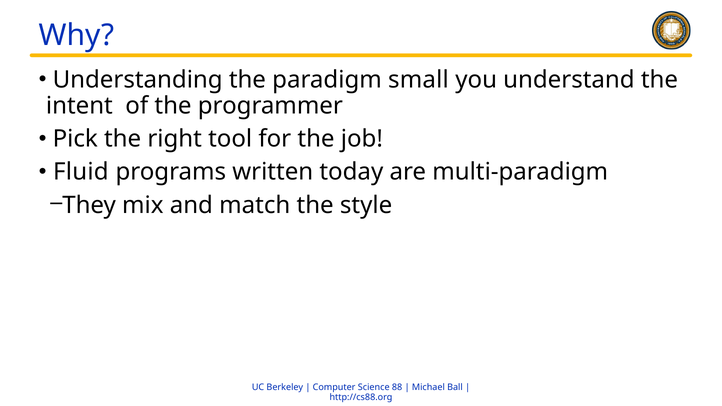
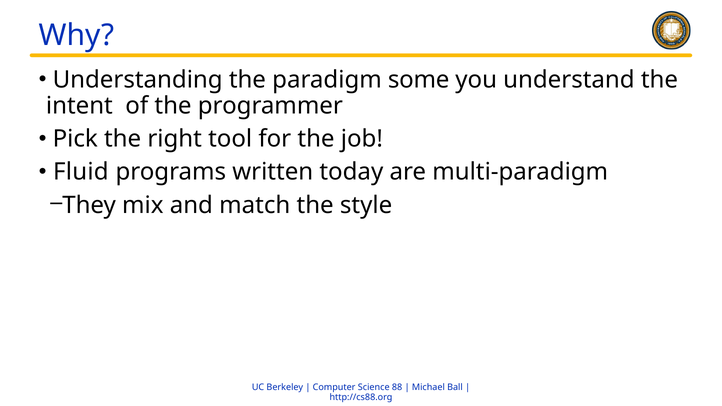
small: small -> some (419, 80)
